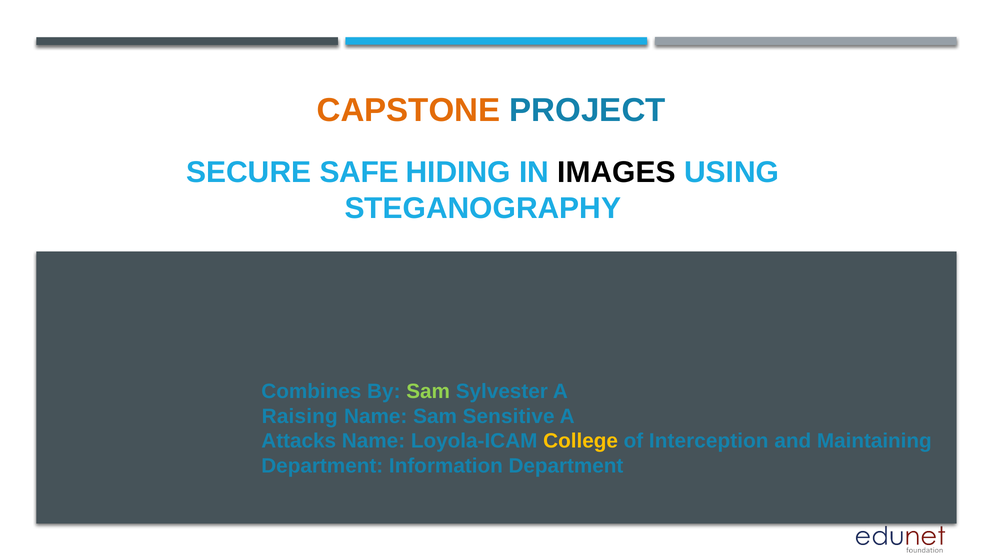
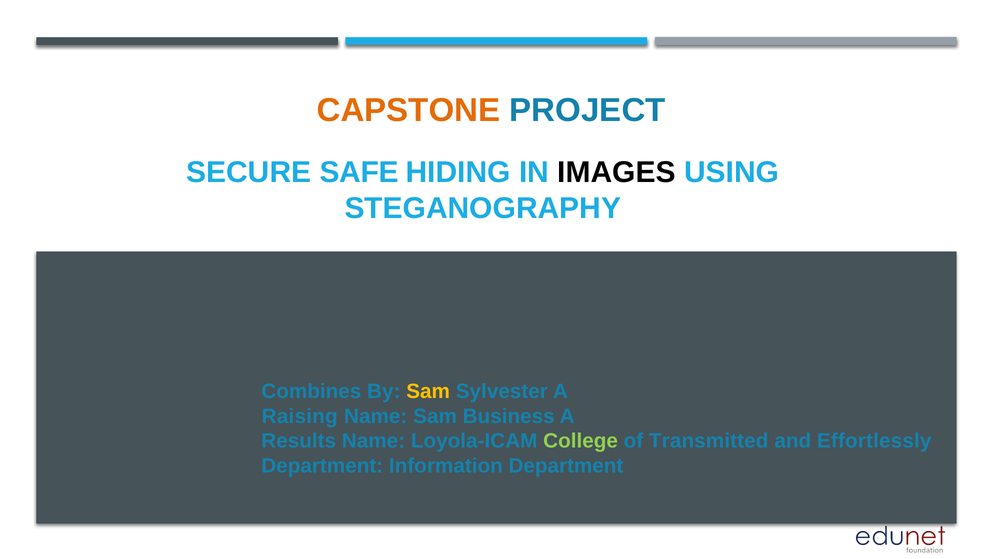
Sam colour: light green -> yellow (428, 391)
Sensitive: Sensitive -> Business (509, 416)
Attacks: Attacks -> Results (299, 441)
College colour: yellow -> light green (581, 441)
Interception: Interception -> Transmitted (709, 441)
Maintaining: Maintaining -> Effortlessly (874, 441)
